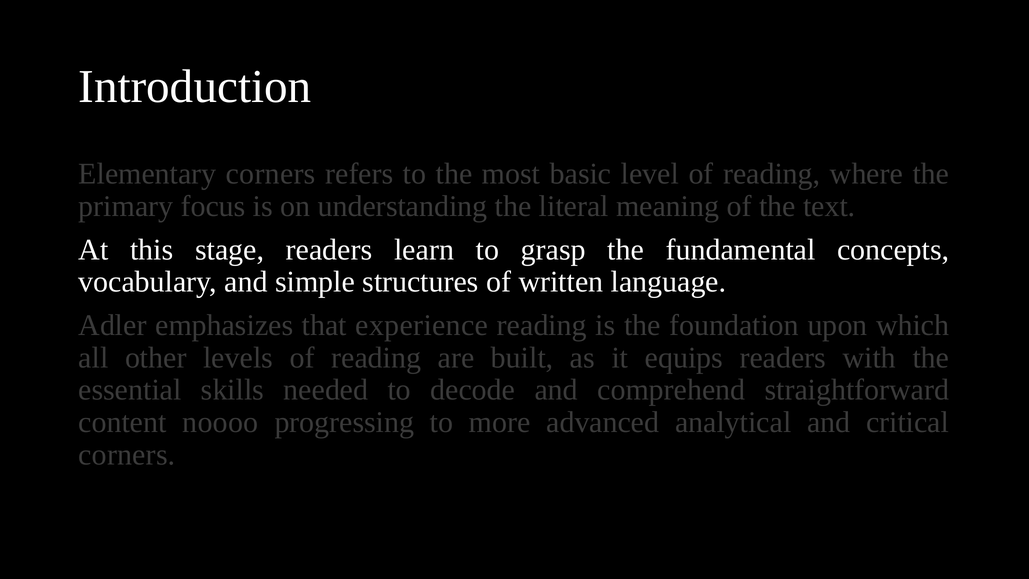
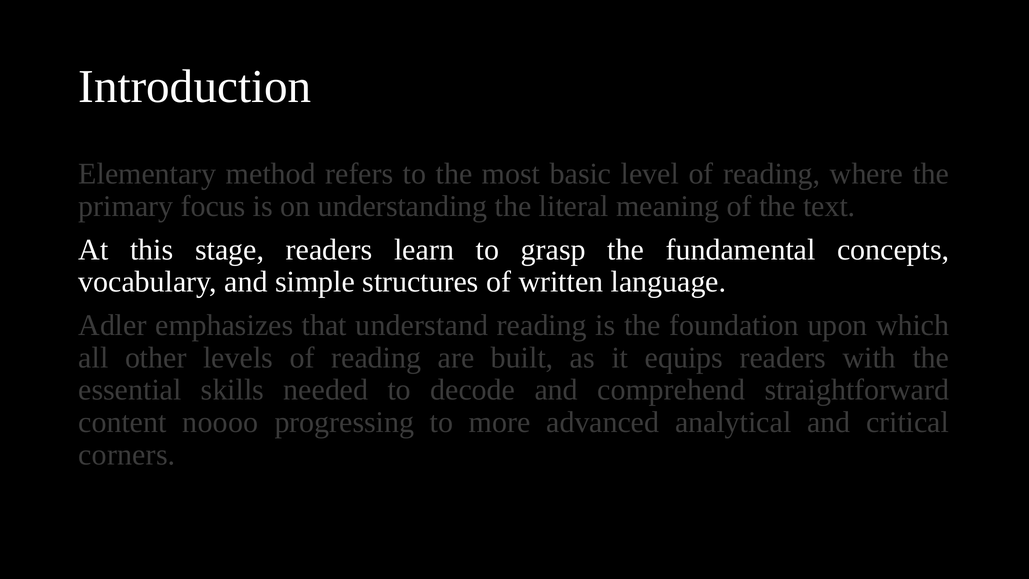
Elementary corners: corners -> method (271, 174)
experience: experience -> understand (422, 325)
